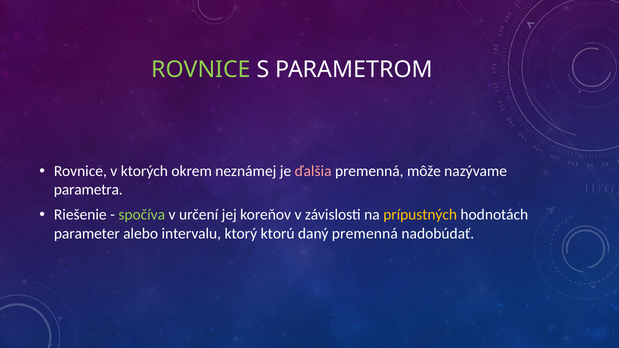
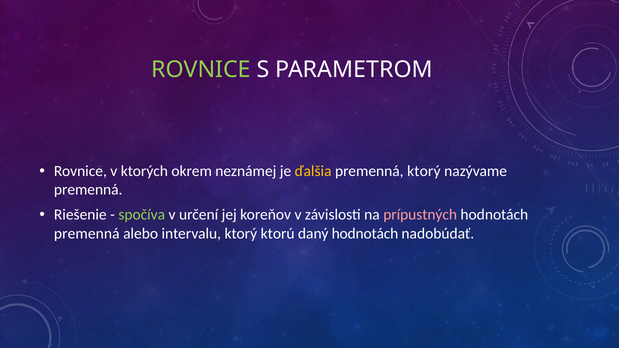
ďalšia colour: pink -> yellow (313, 171)
premenná môže: môže -> ktorý (424, 171)
parametra: parametra -> premenná (88, 190)
prípustných colour: yellow -> pink (420, 215)
parameter: parameter -> premenná (87, 234)
daný premenná: premenná -> hodnotách (365, 234)
